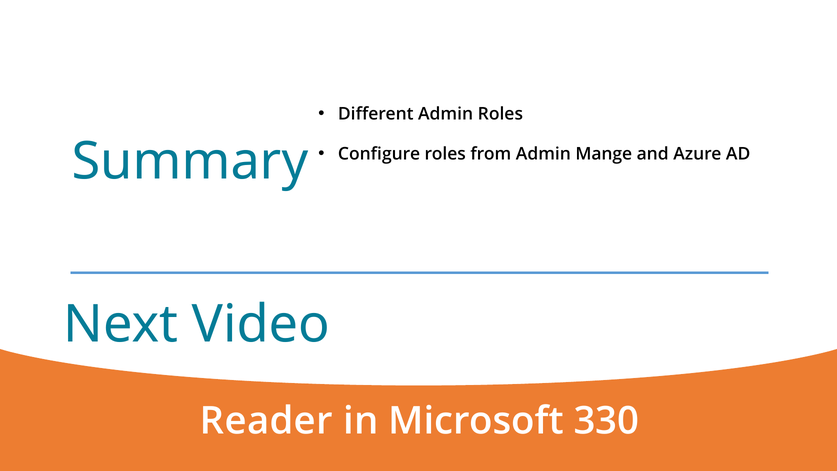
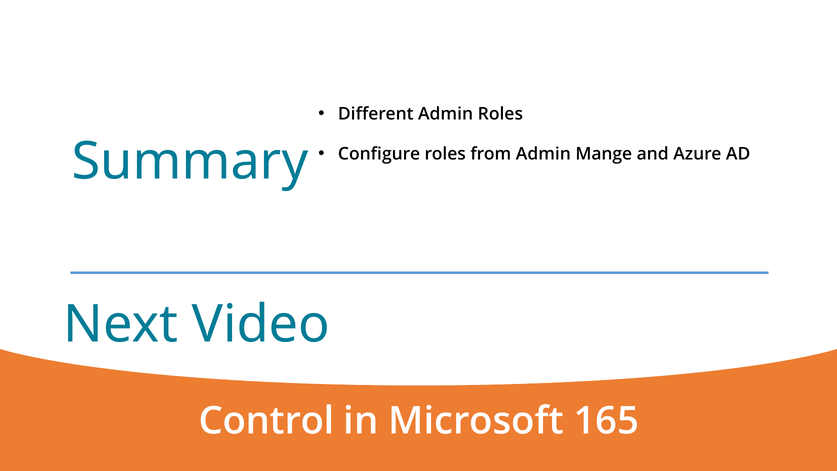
Reader: Reader -> Control (267, 421)
330: 330 -> 165 (606, 421)
